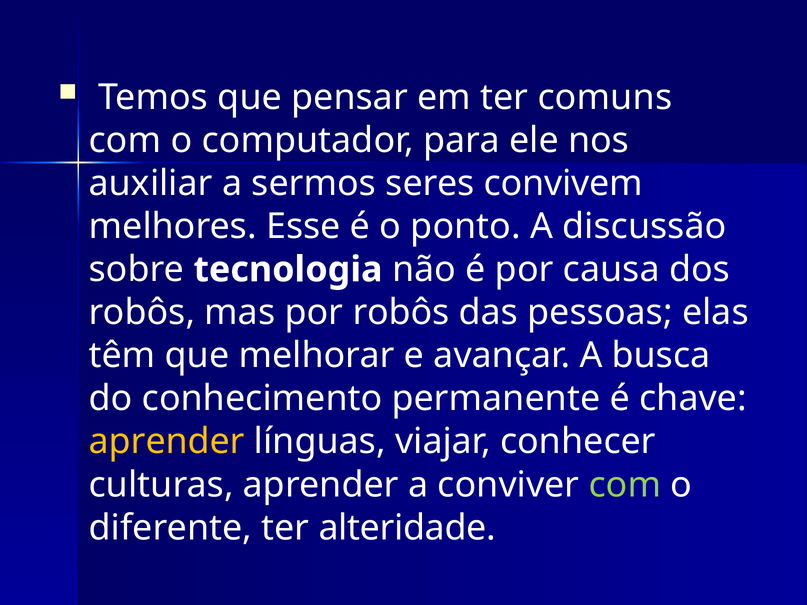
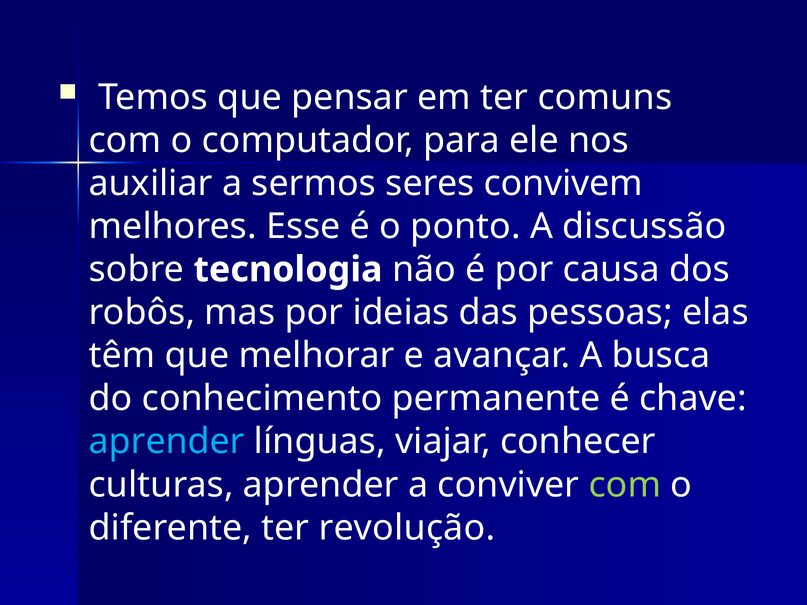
por robôs: robôs -> ideias (401, 313)
aprender colour: yellow -> light blue (167, 442)
alteridade: alteridade -> revolução (407, 528)
